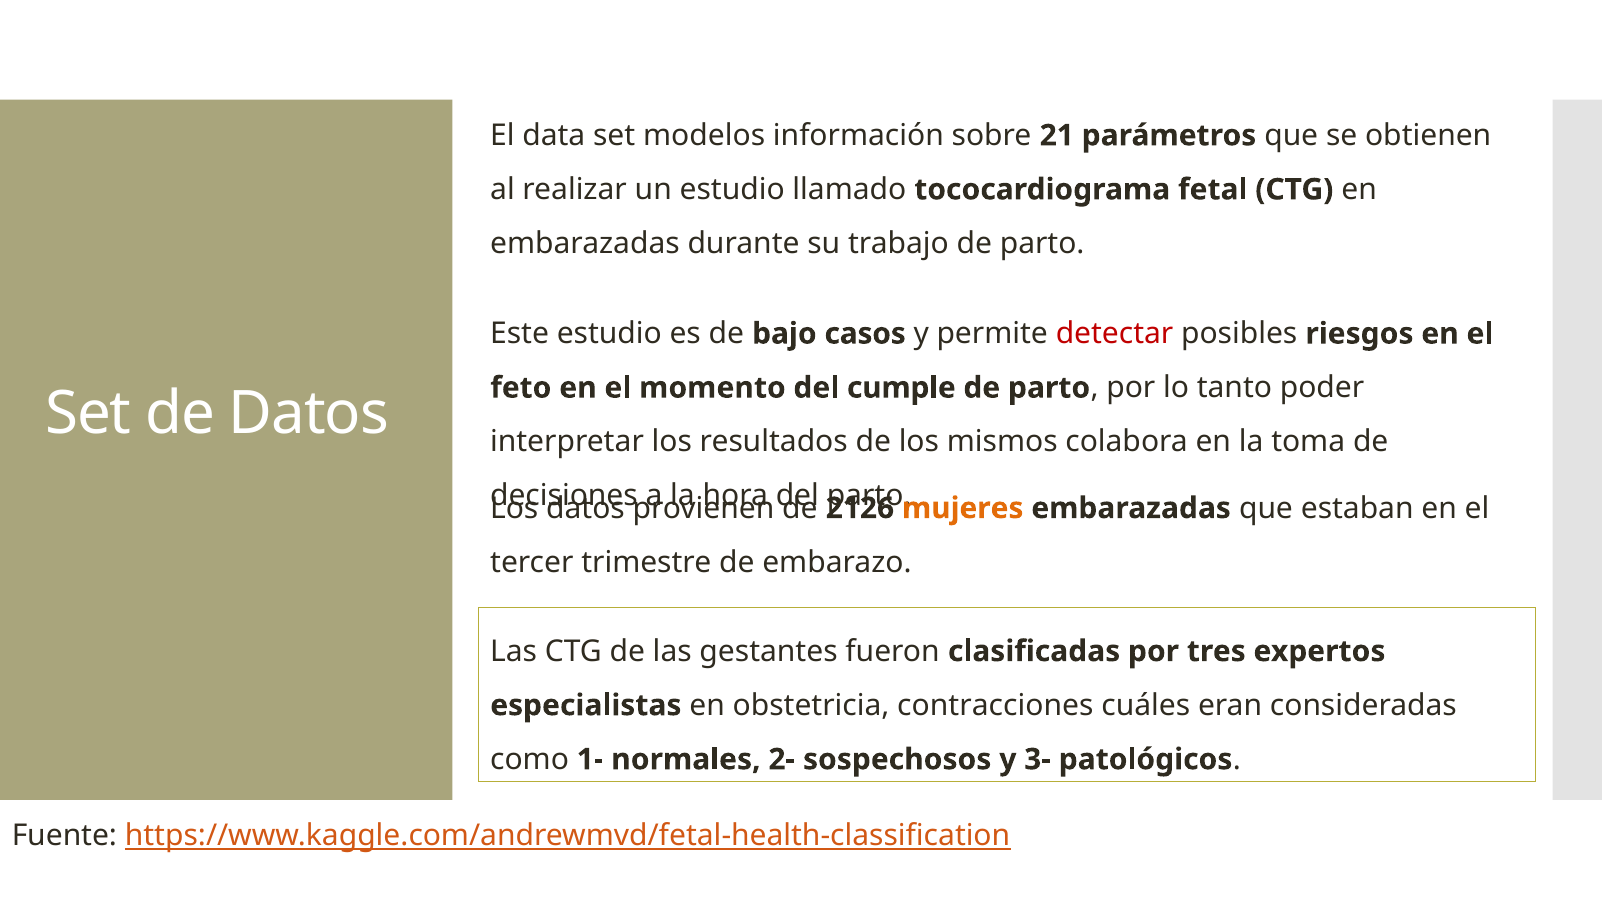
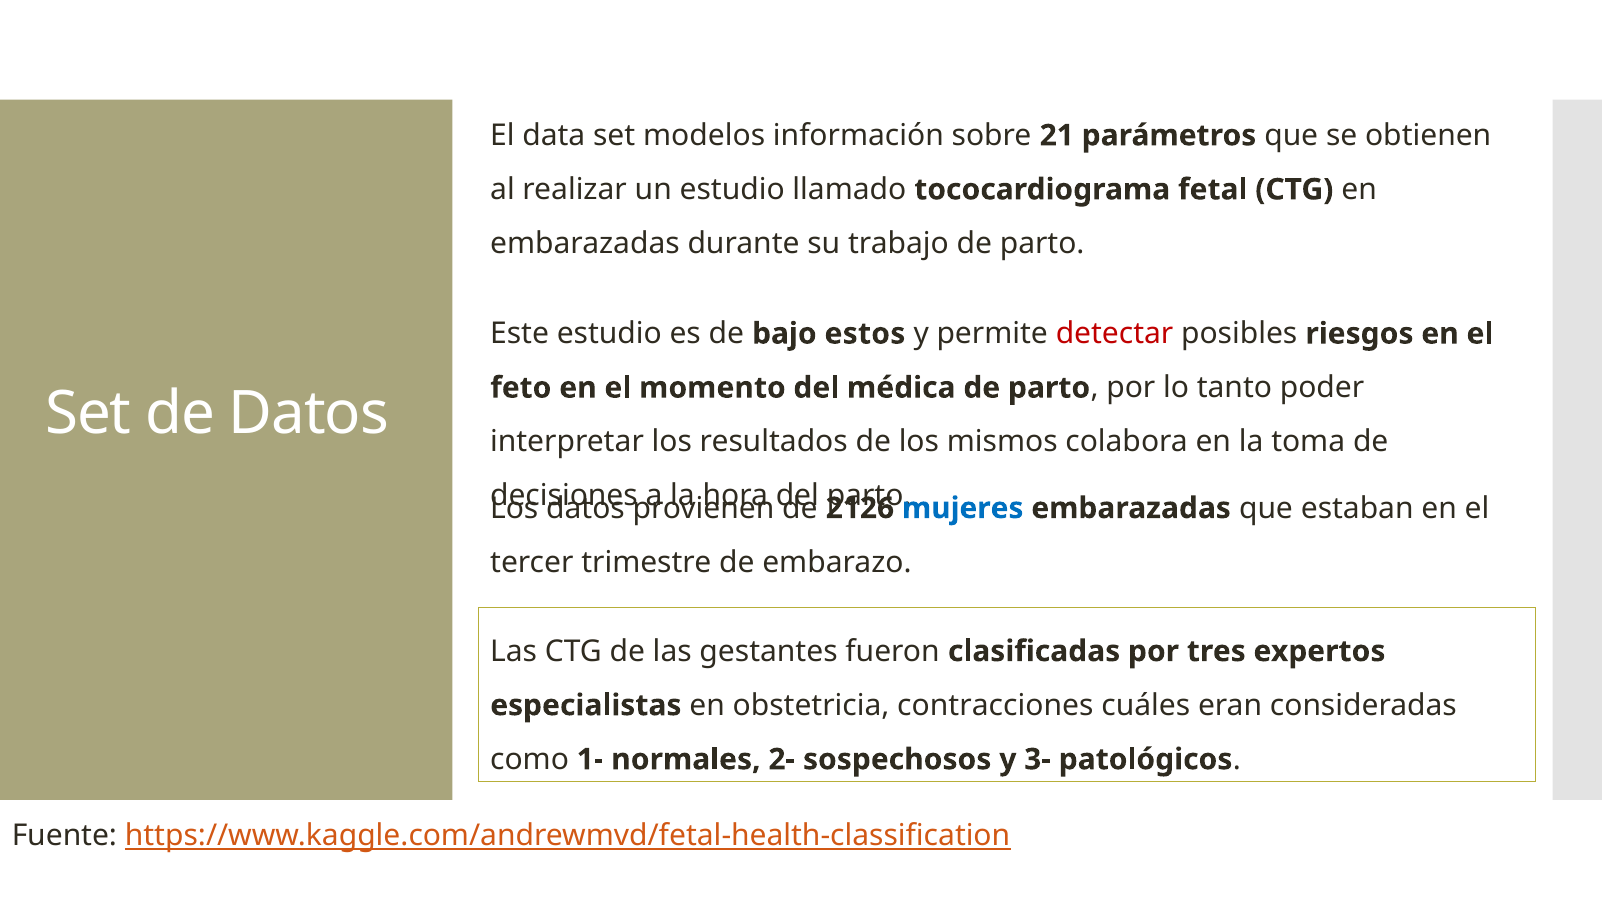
casos: casos -> estos (865, 334)
cumple: cumple -> médica (901, 388)
mujeres colour: orange -> blue (963, 508)
